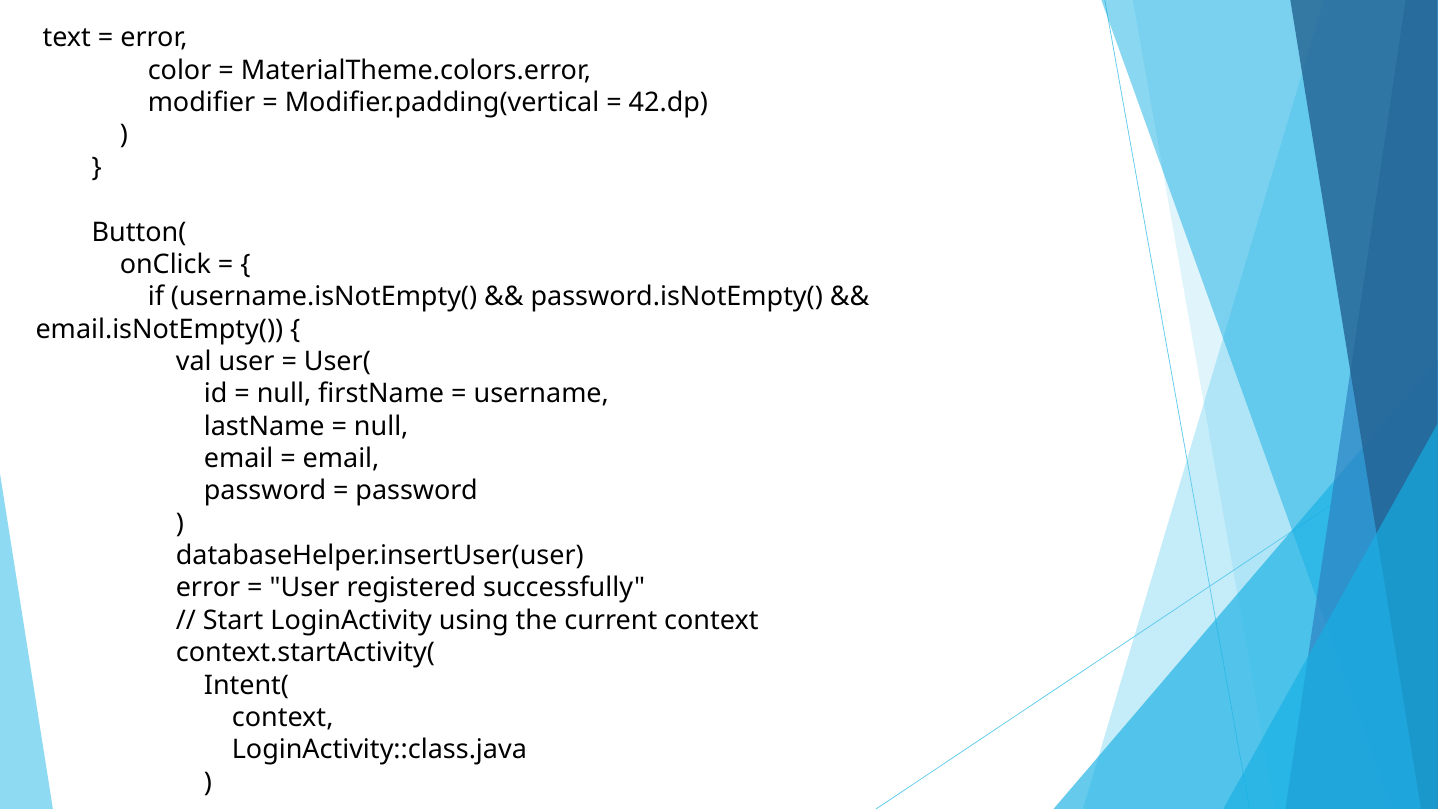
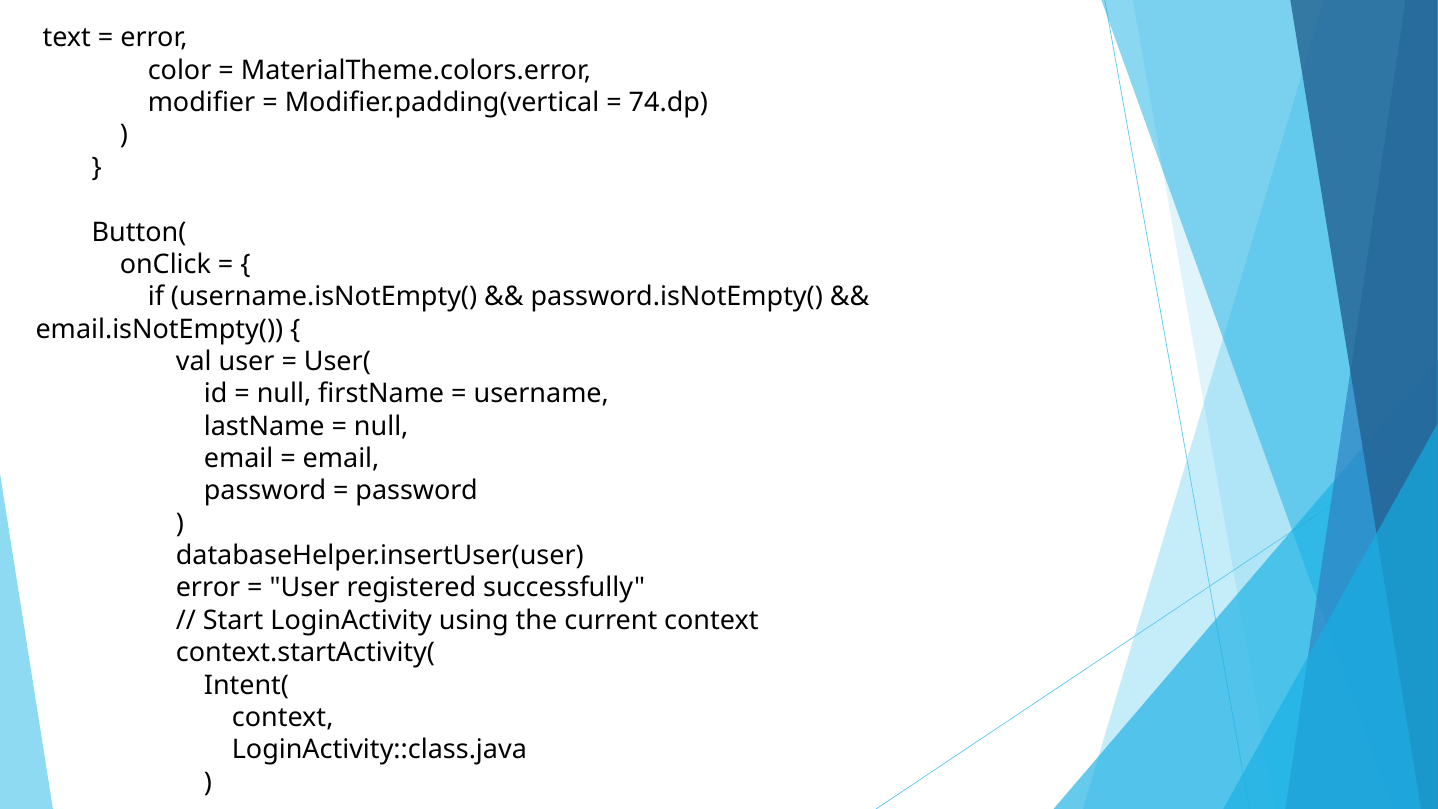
42.dp: 42.dp -> 74.dp (668, 103)
